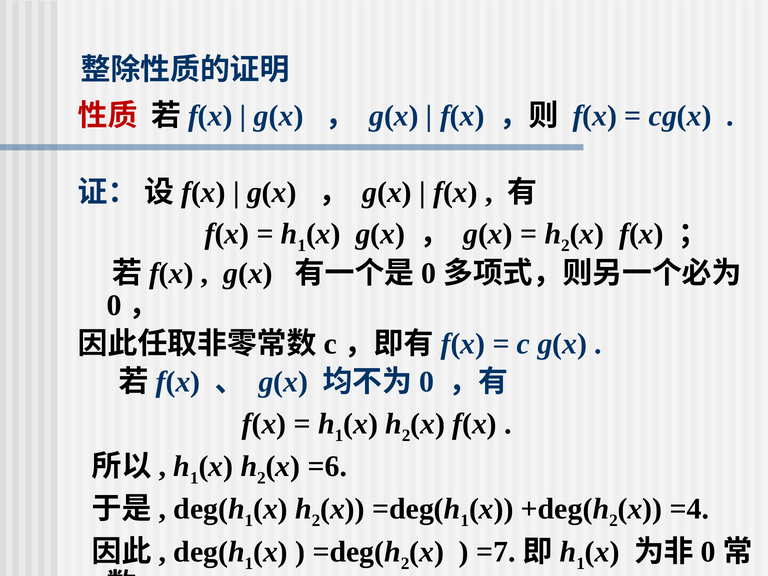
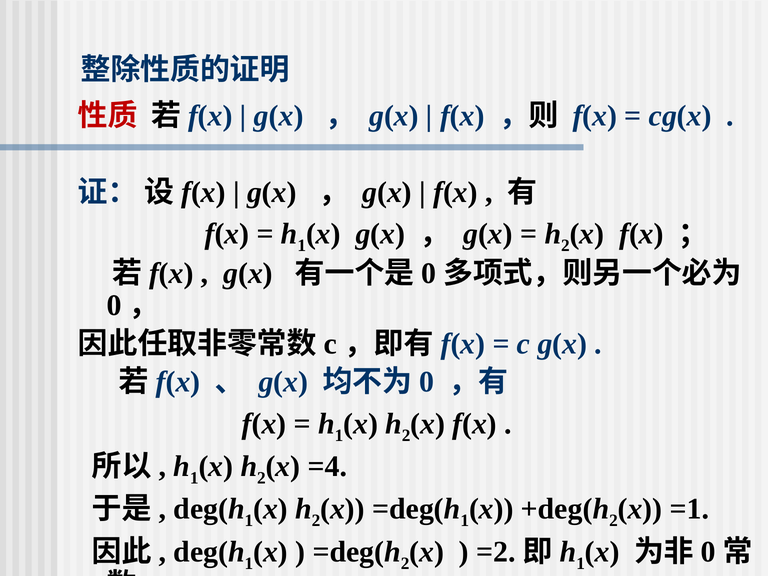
=6: =6 -> =4 (327, 466)
=4: =4 -> =1 (689, 509)
=7: =7 -> =2 (496, 552)
